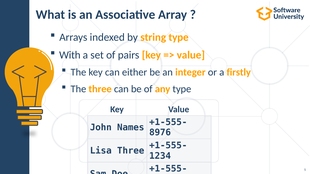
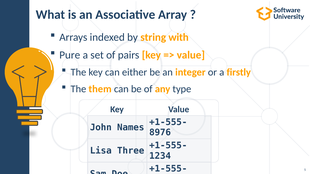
string type: type -> with (179, 37)
With: With -> Pure (70, 55)
The three: three -> them (100, 89)
